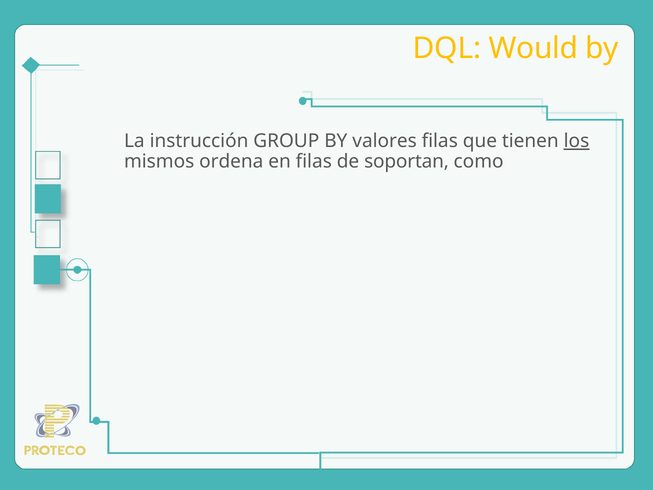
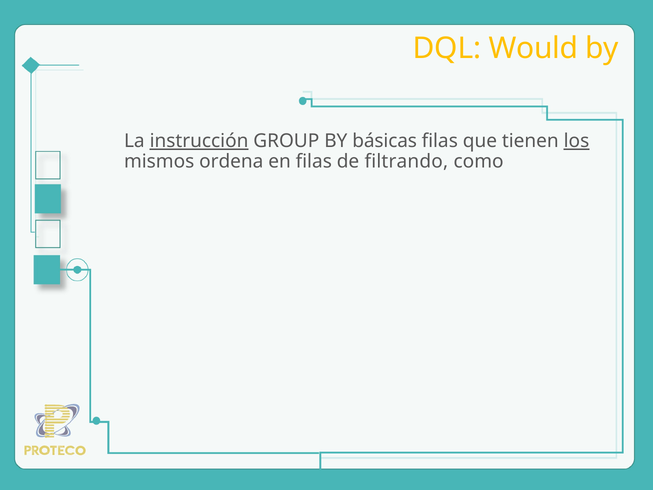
instrucción underline: none -> present (199, 141)
valores: valores -> básicas (385, 141)
soportan: soportan -> filtrando (406, 162)
